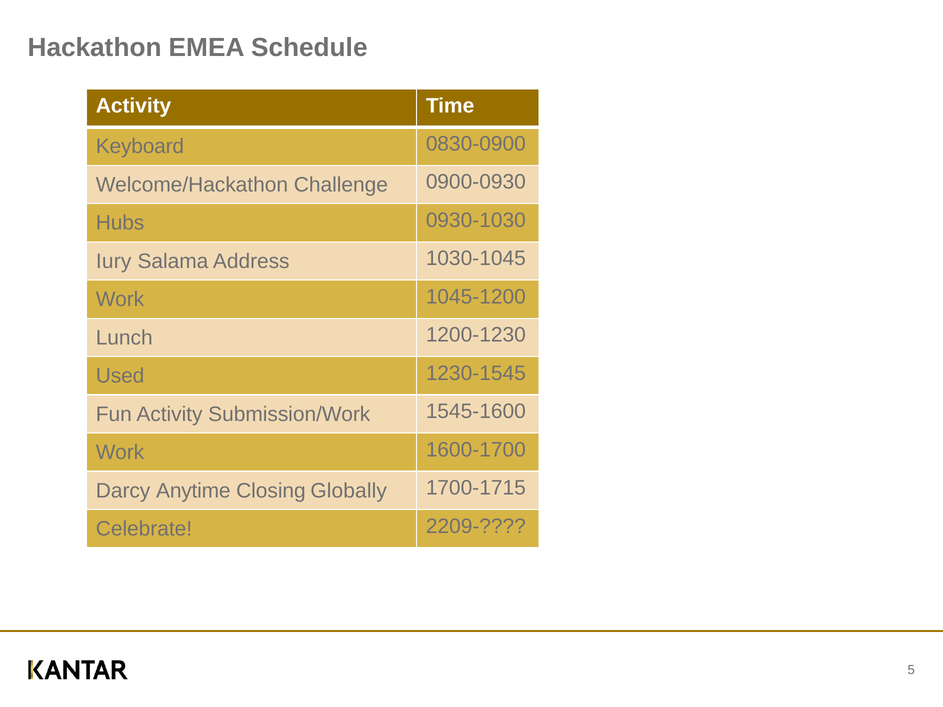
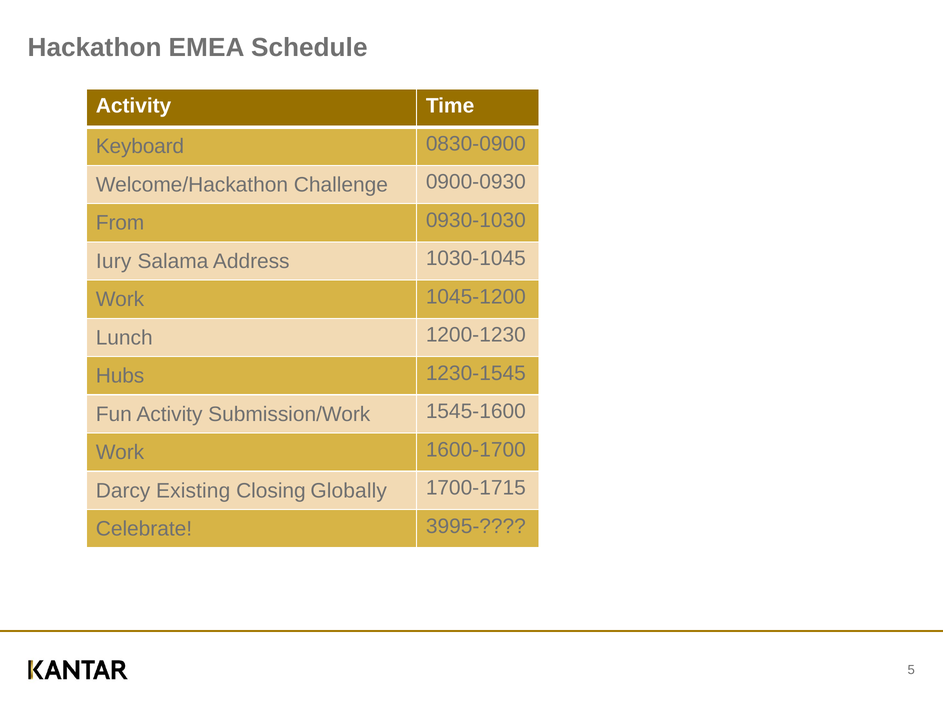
Hubs: Hubs -> From (120, 223)
Used: Used -> Hubs (120, 376)
Anytime: Anytime -> Existing (193, 491)
2209-: 2209- -> 3995- (476, 526)
